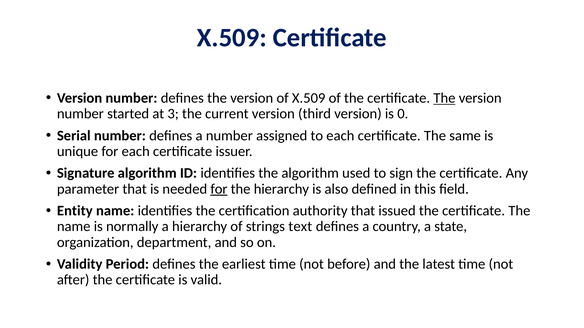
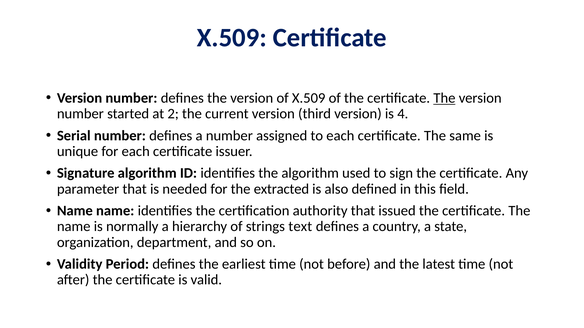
3: 3 -> 2 (173, 114)
0: 0 -> 4 (403, 114)
for underline: present -> none (219, 189)
the hierarchy: hierarchy -> extracted (281, 189)
Entity: Entity -> Name (75, 211)
